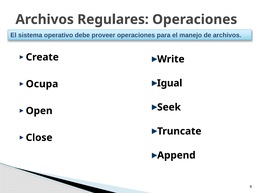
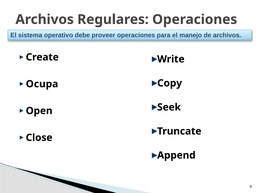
Igual: Igual -> Copy (170, 83)
